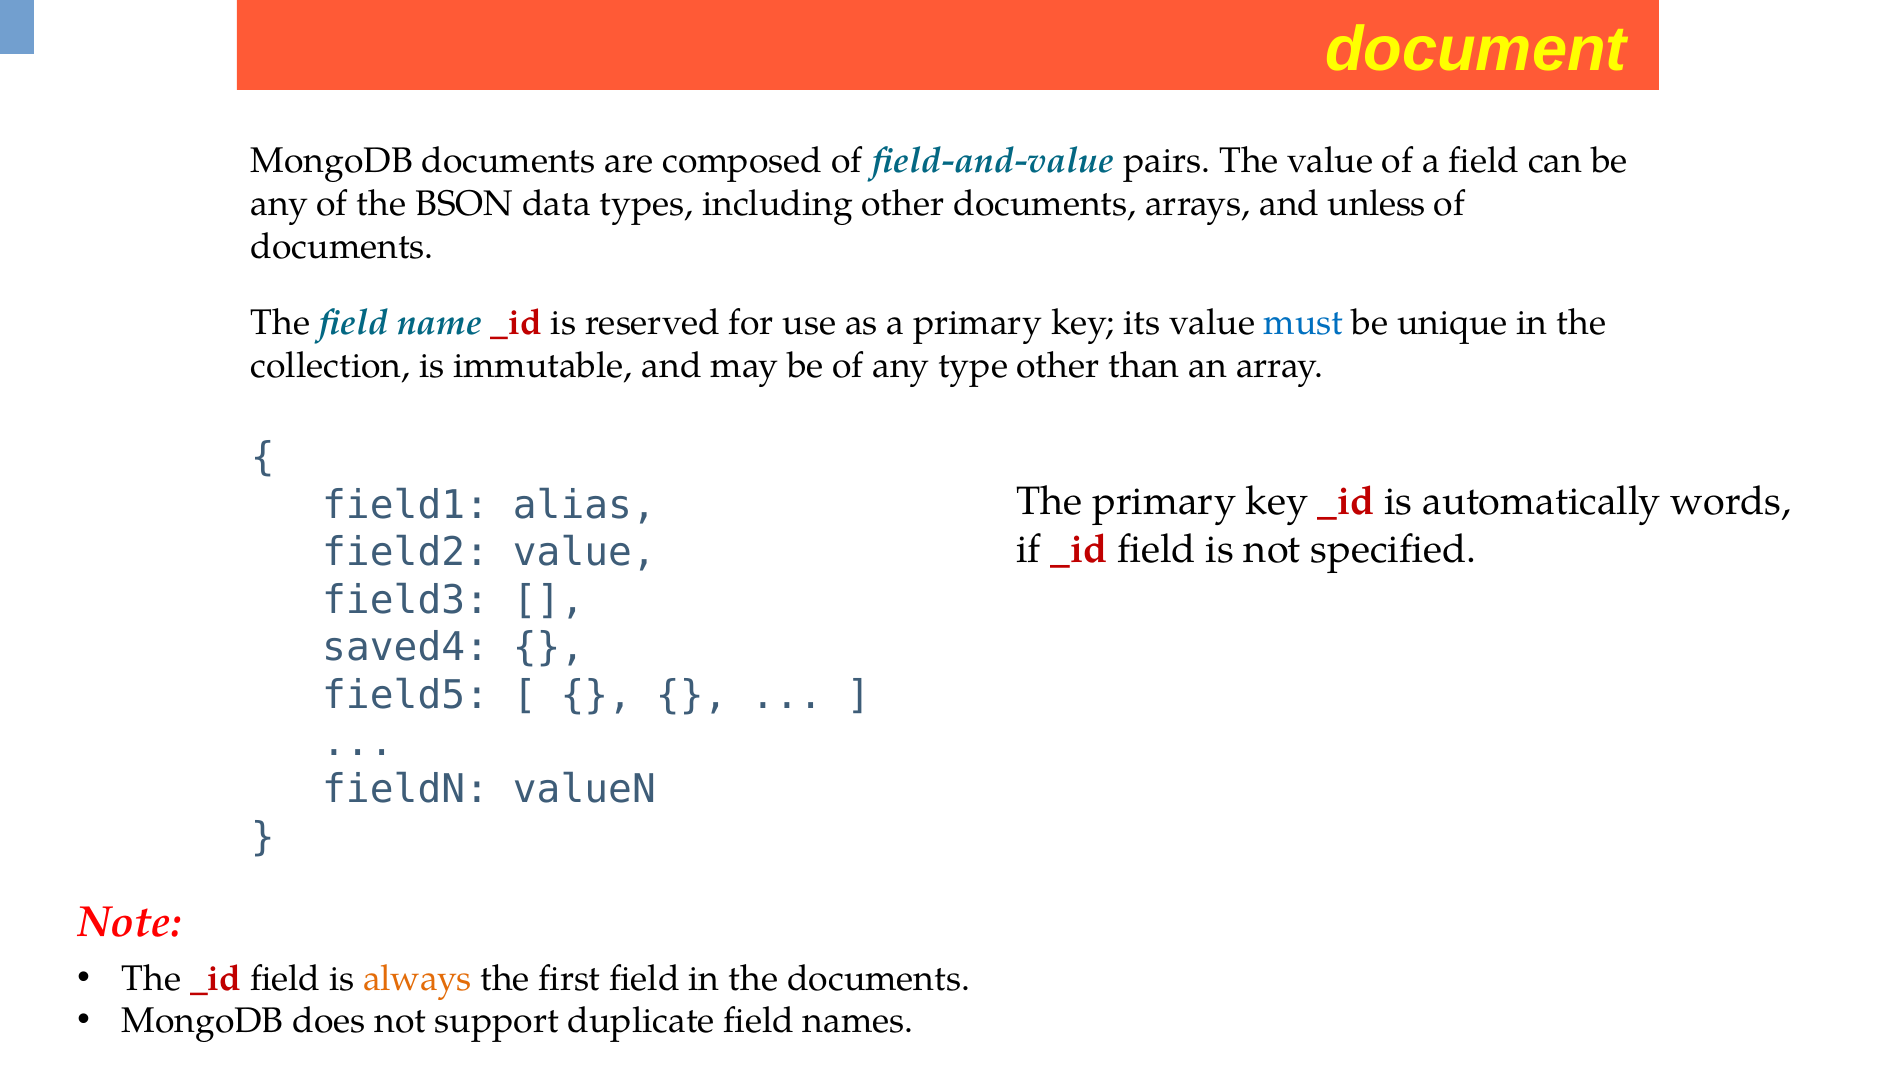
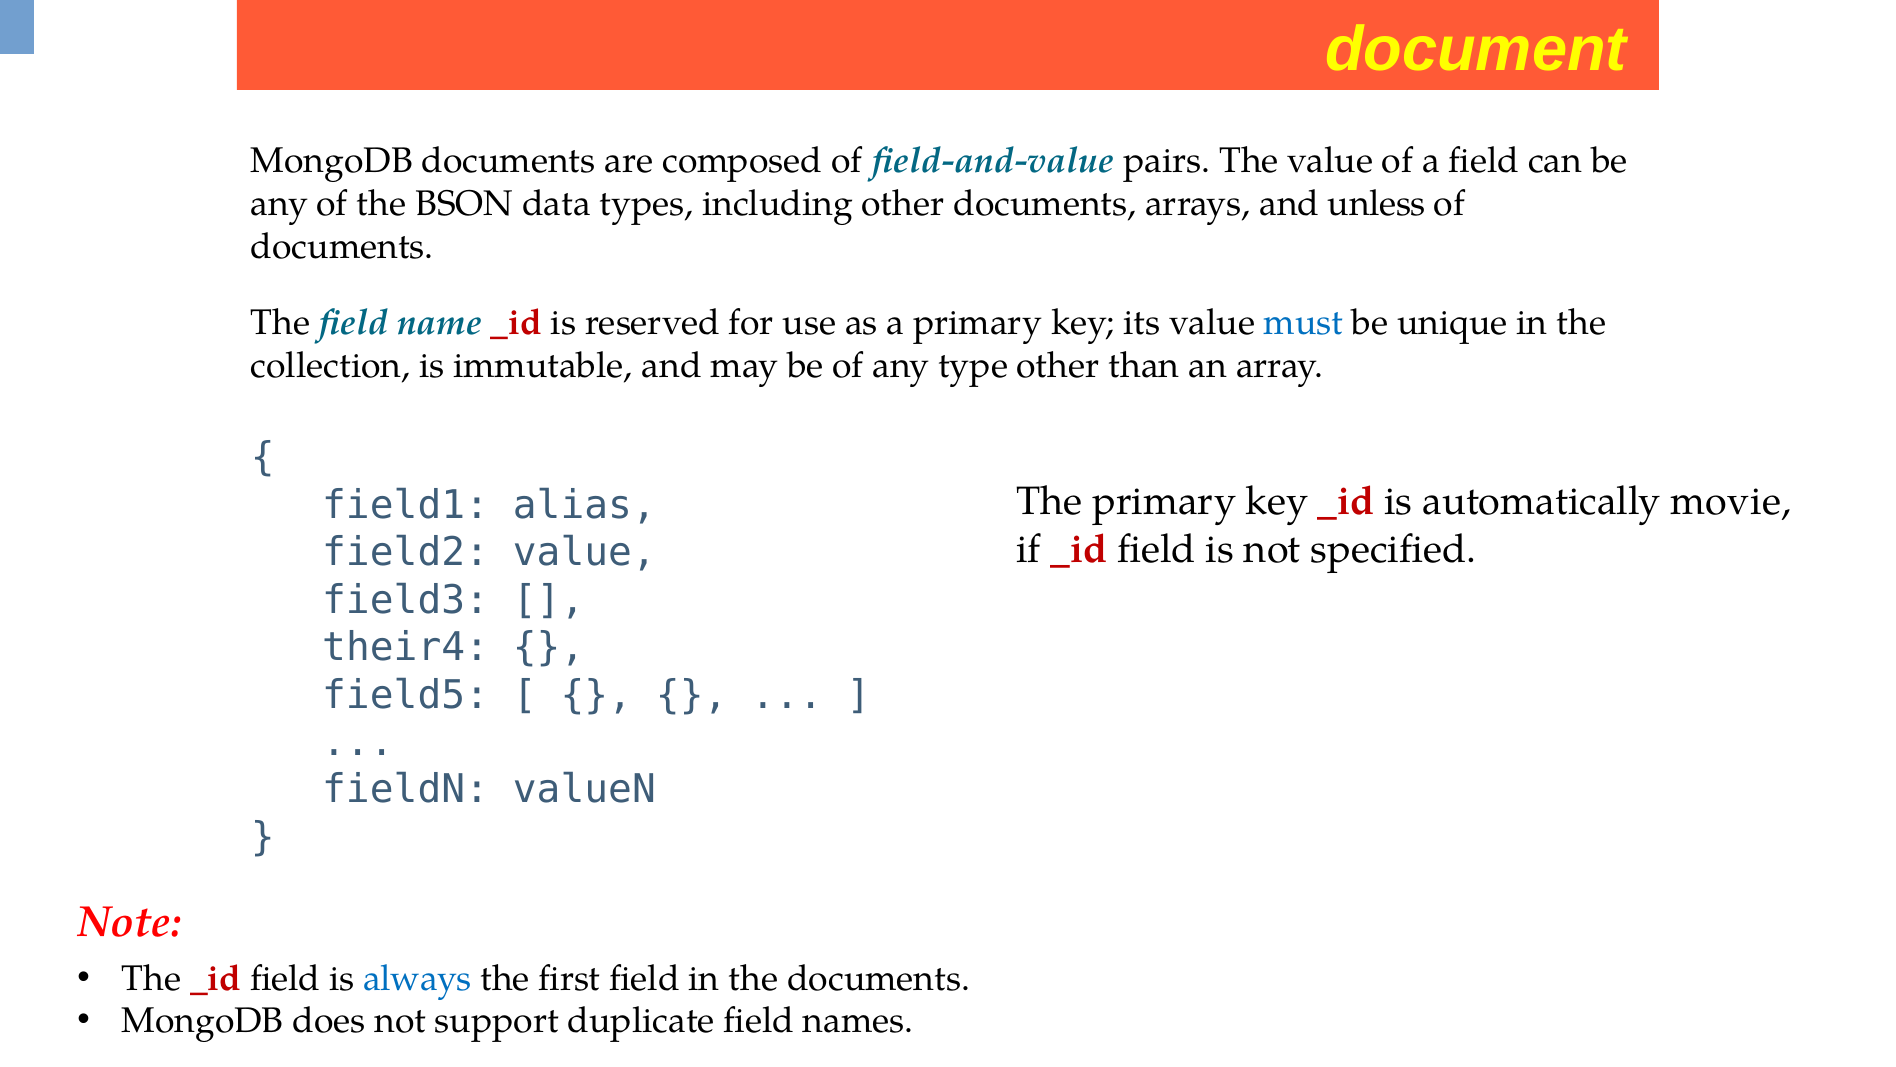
words: words -> movie (1731, 502)
saved4: saved4 -> their4 (406, 647)
always colour: orange -> blue (418, 978)
